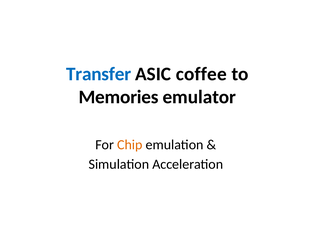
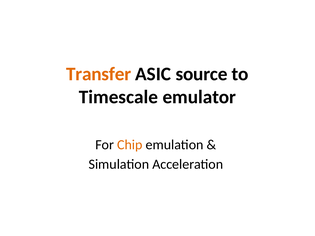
Transfer colour: blue -> orange (99, 74)
coffee: coffee -> source (202, 74)
Memories: Memories -> Timescale (119, 97)
